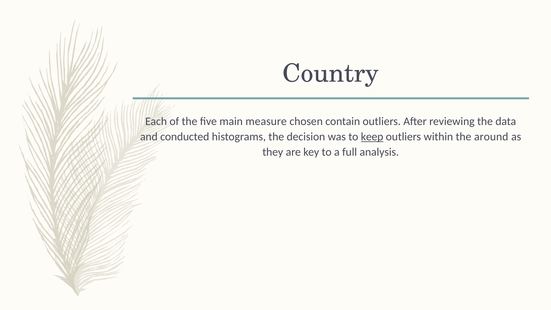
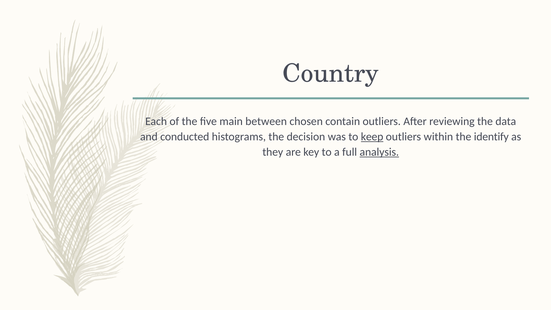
measure: measure -> between (266, 121)
around: around -> identify (491, 137)
analysis underline: none -> present (379, 152)
